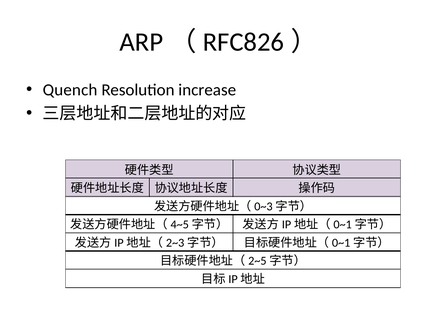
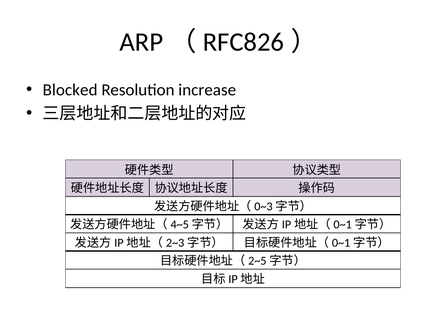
Quench: Quench -> Blocked (70, 90)
